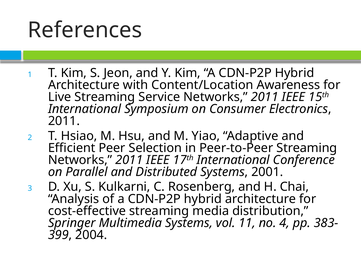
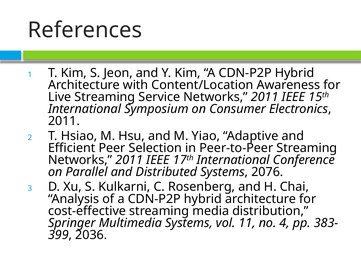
2001: 2001 -> 2076 (267, 172)
2004: 2004 -> 2036 (91, 235)
